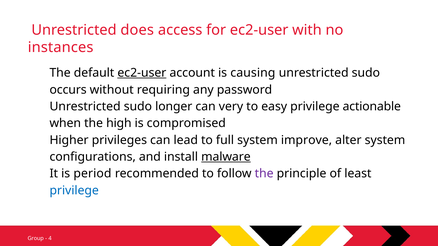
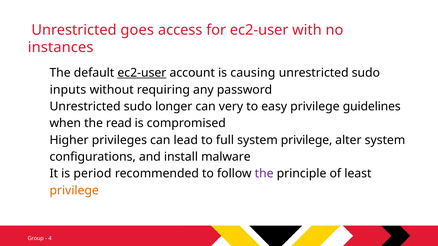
does: does -> goes (137, 30)
occurs: occurs -> inputs (68, 90)
actionable: actionable -> guidelines (372, 107)
high: high -> read (119, 123)
system improve: improve -> privilege (307, 140)
malware underline: present -> none (226, 157)
privilege colour: blue -> orange (74, 191)
